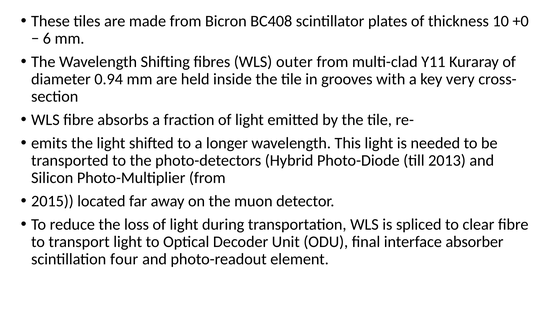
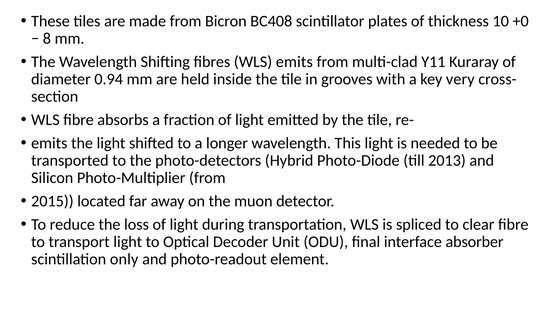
6: 6 -> 8 (47, 38)
WLS outer: outer -> emits (294, 62)
four: four -> only (124, 259)
